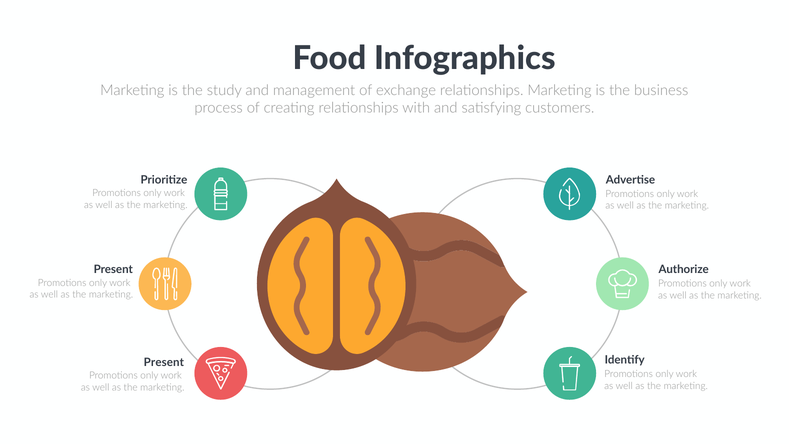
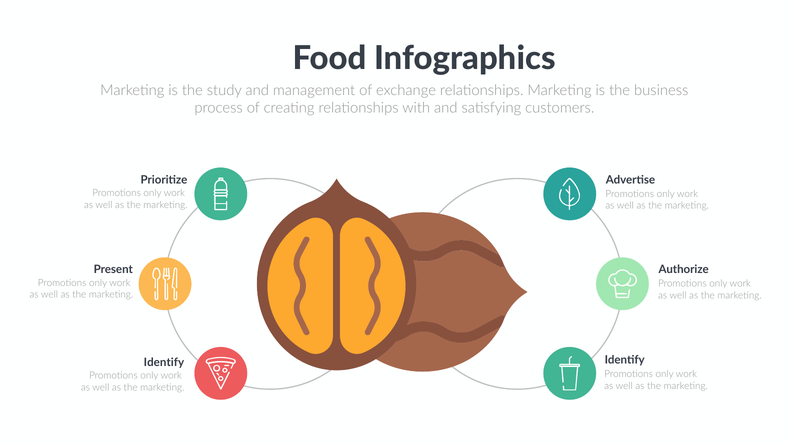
Present: Present -> Identify (164, 362)
